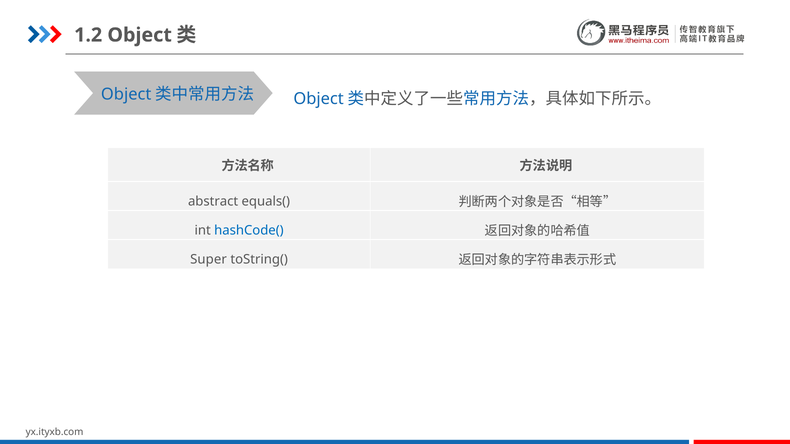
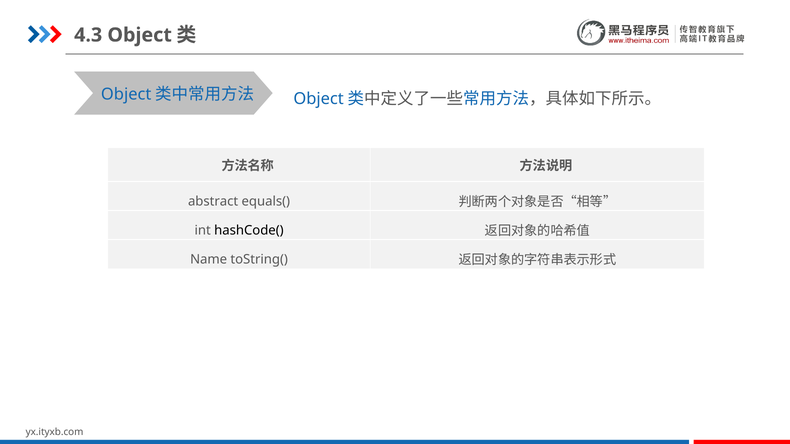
1.2: 1.2 -> 4.3 (88, 35)
hashCode( colour: blue -> black (249, 231)
Super: Super -> Name (209, 260)
